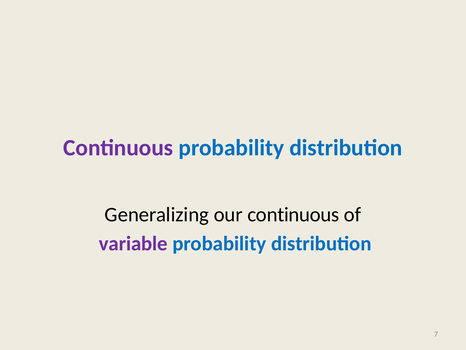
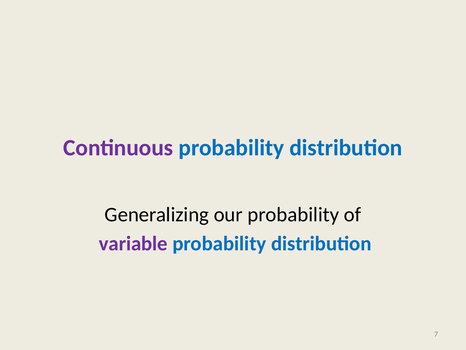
our continuous: continuous -> probability (293, 214)
